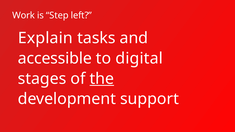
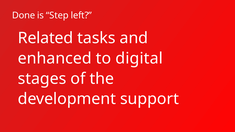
Work: Work -> Done (24, 15)
Explain: Explain -> Related (46, 38)
accessible: accessible -> enhanced (55, 58)
the underline: present -> none (102, 79)
